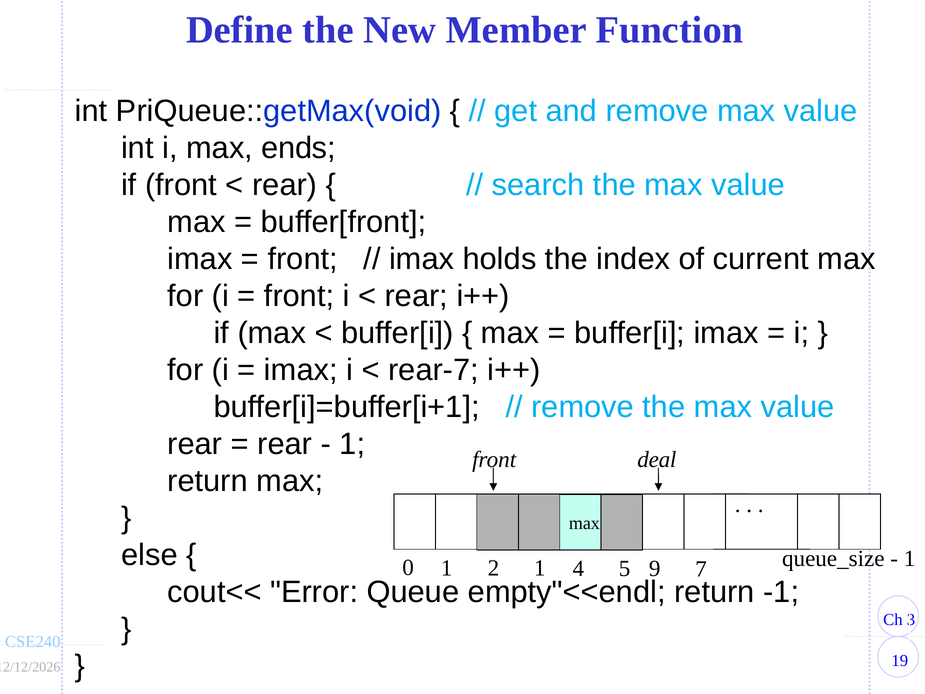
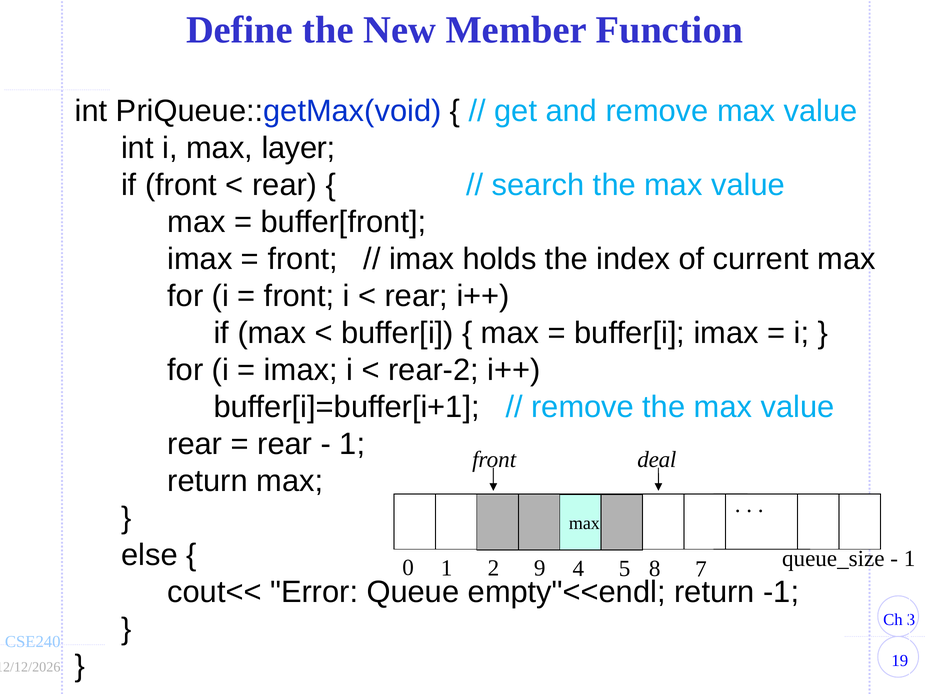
ends: ends -> layer (298, 148)
rear-7: rear-7 -> rear-2 (434, 370)
2 1: 1 -> 9 (540, 568)
9: 9 -> 8 (655, 569)
